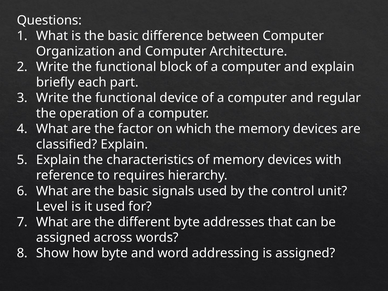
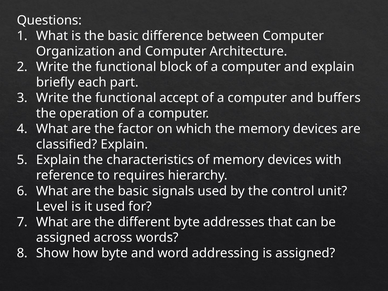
device: device -> accept (179, 98)
regular: regular -> buffers (339, 98)
